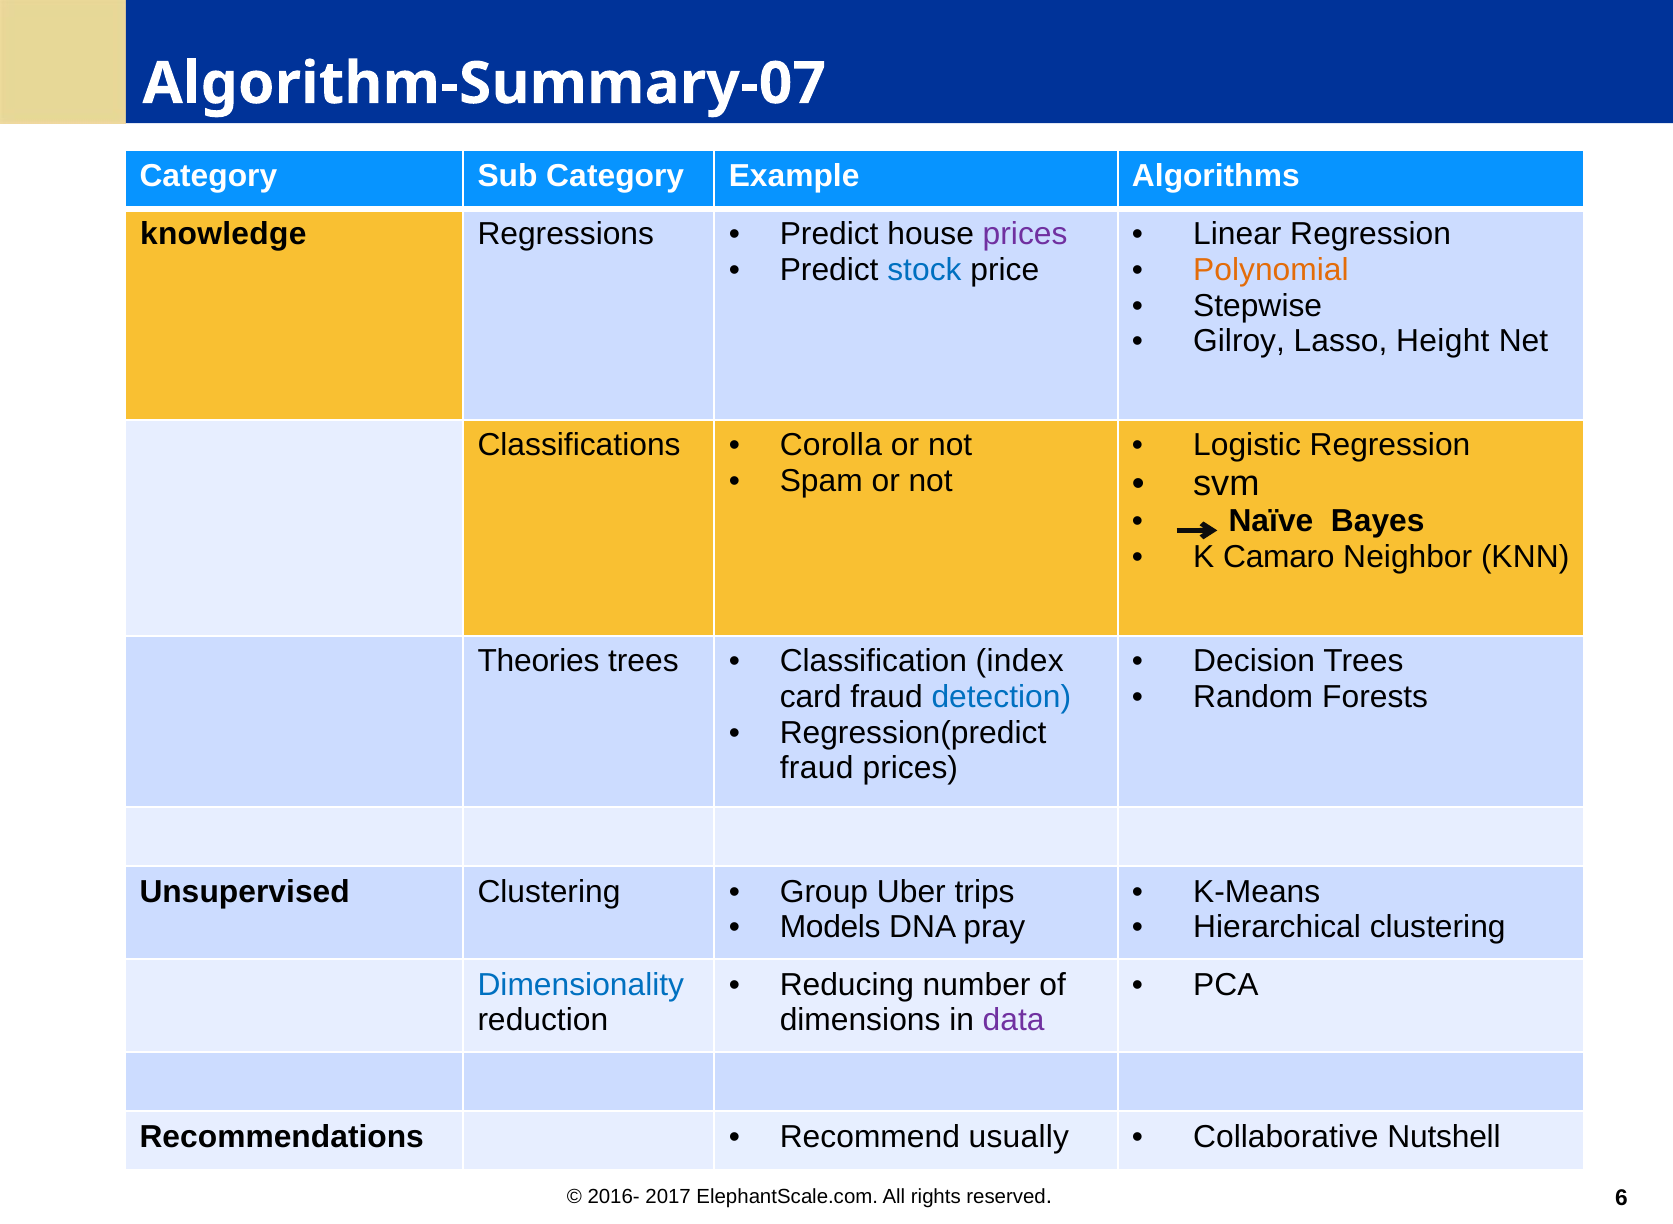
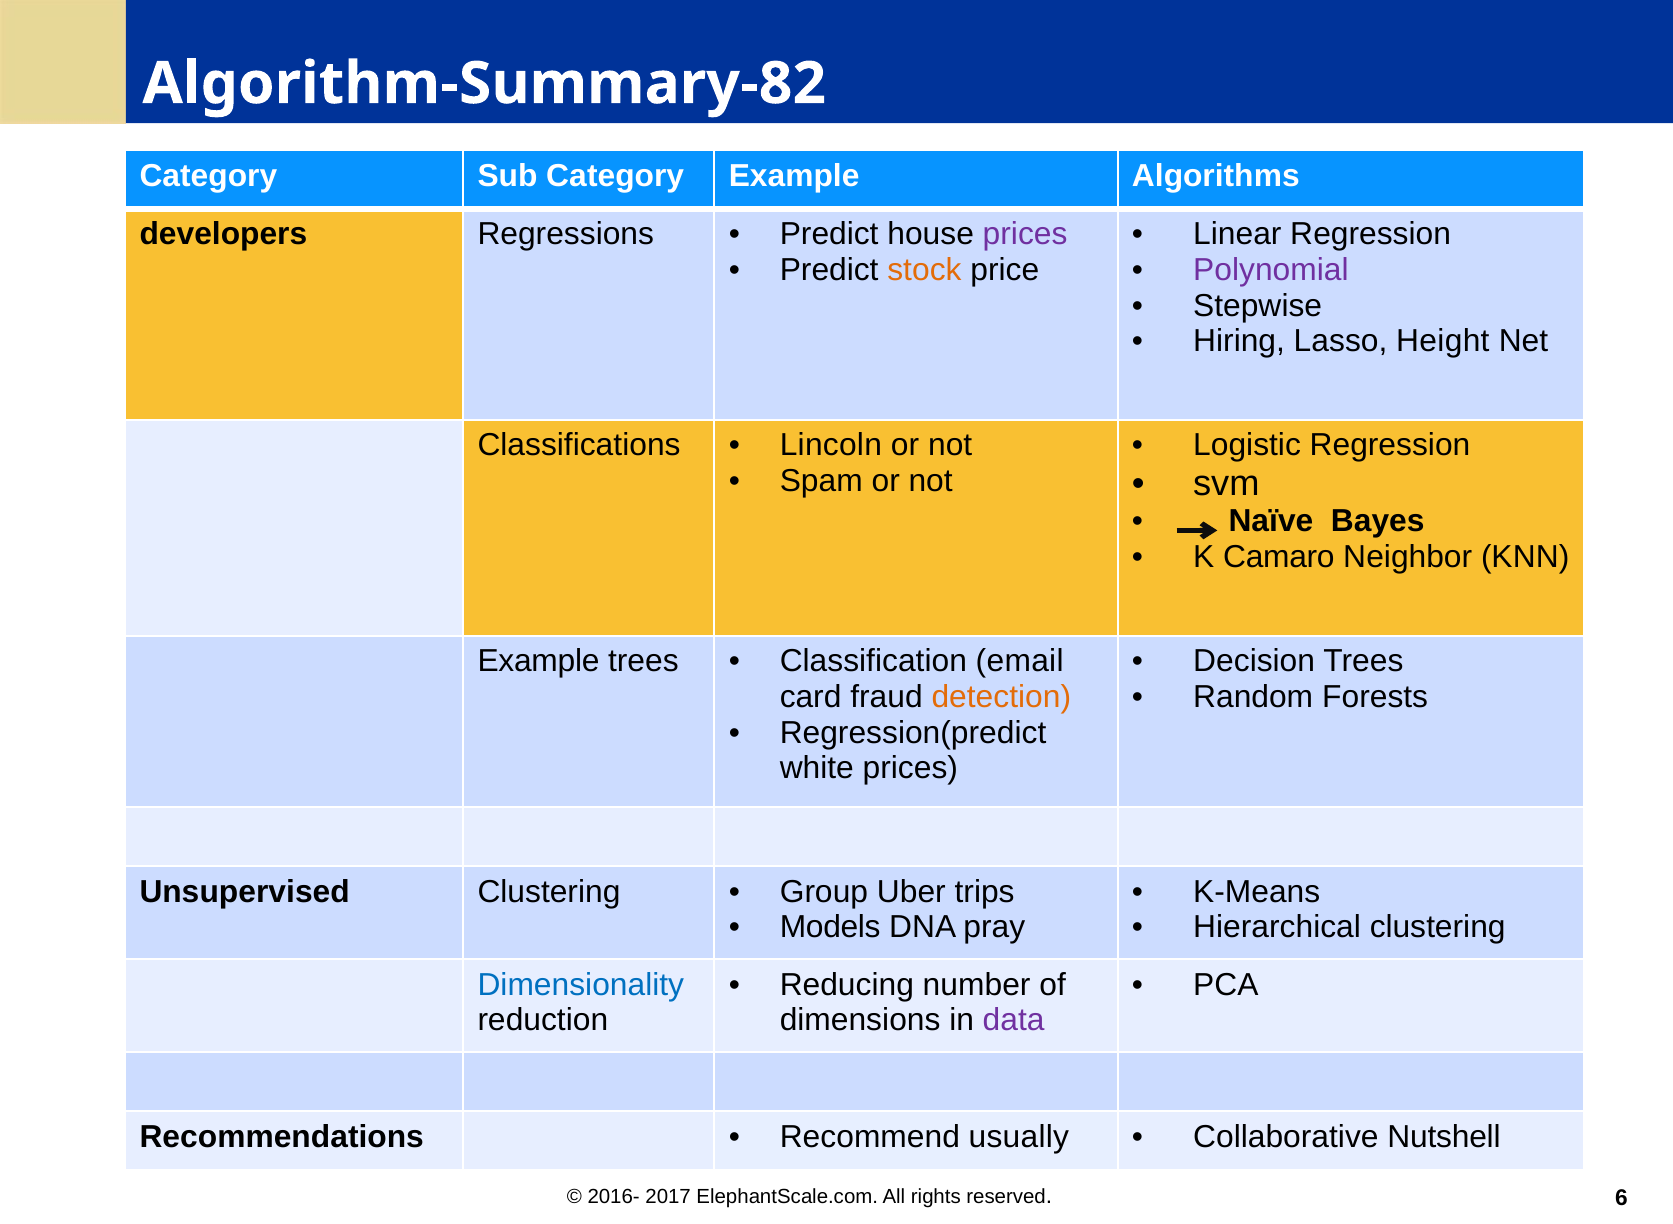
Algorithm-Summary-07: Algorithm-Summary-07 -> Algorithm-Summary-82 (484, 84)
knowledge: knowledge -> developers (223, 234)
stock colour: blue -> orange (924, 270)
Polynomial colour: orange -> purple (1271, 270)
Gilroy: Gilroy -> Hiring (1239, 341)
Corolla: Corolla -> Lincoln (831, 445)
Theories: Theories -> Example (538, 661)
index: index -> email (1020, 661)
detection colour: blue -> orange (1001, 697)
fraud: fraud -> white (817, 768)
